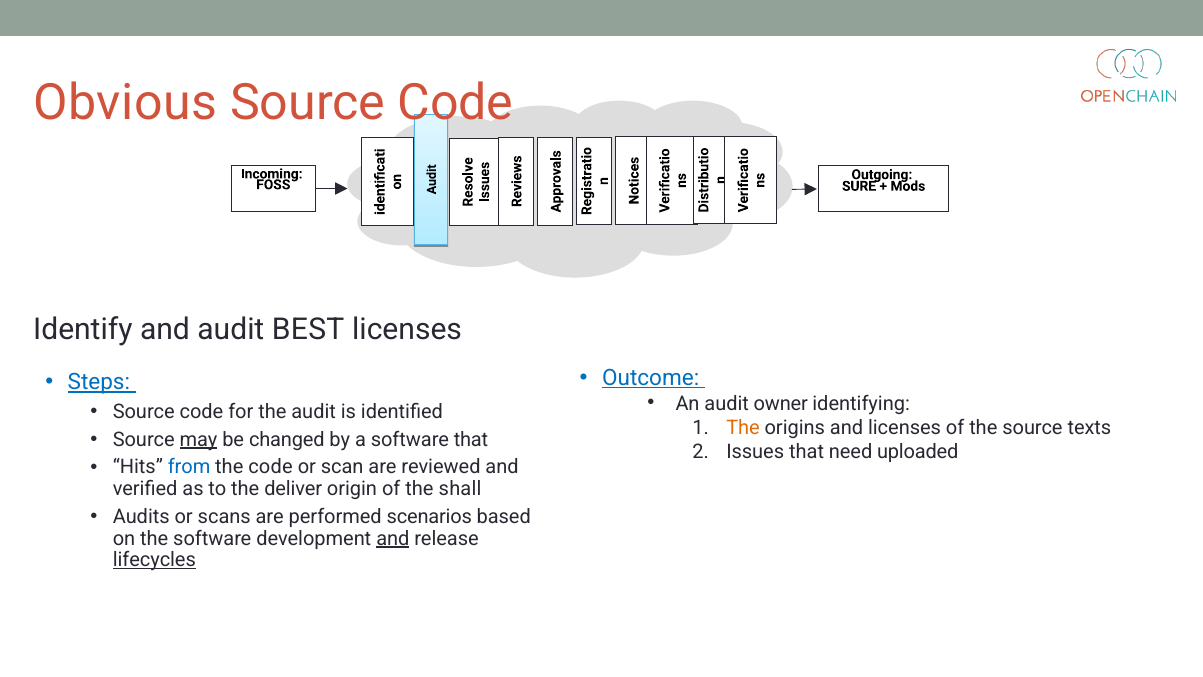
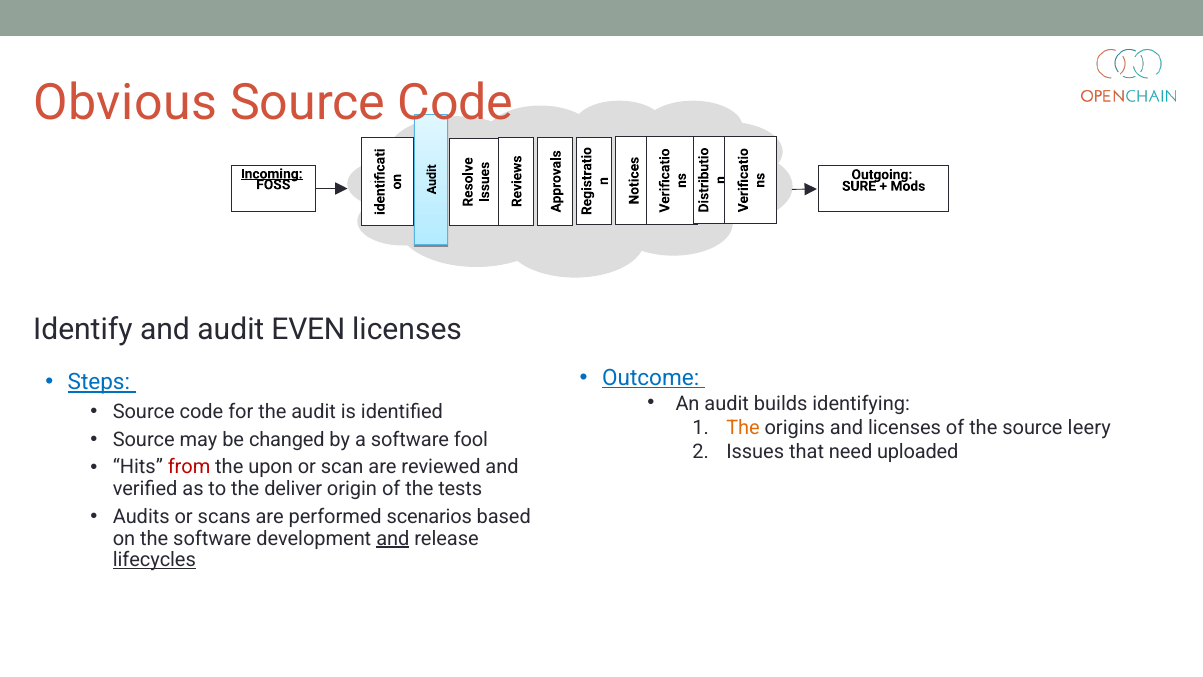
Incoming underline: none -> present (272, 174)
BEST: BEST -> EVEN (308, 330)
owner: owner -> builds (781, 403)
texts: texts -> leery (1089, 427)
may underline: present -> none (199, 439)
software that: that -> fool (471, 439)
from colour: blue -> red (189, 467)
the code: code -> upon (271, 467)
shall: shall -> tests (460, 489)
